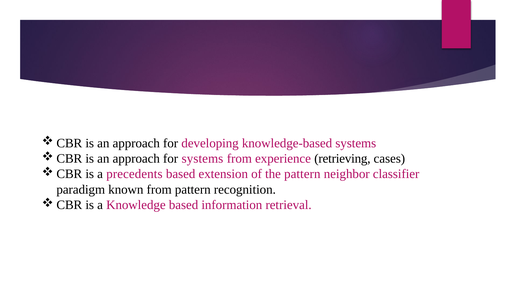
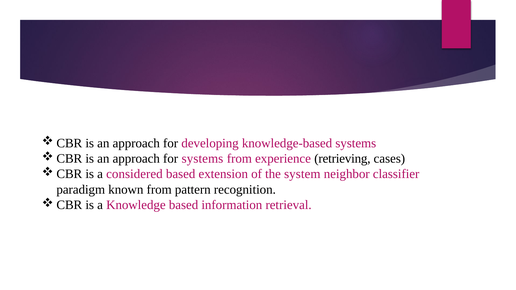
precedents: precedents -> considered (134, 174)
the pattern: pattern -> system (302, 174)
